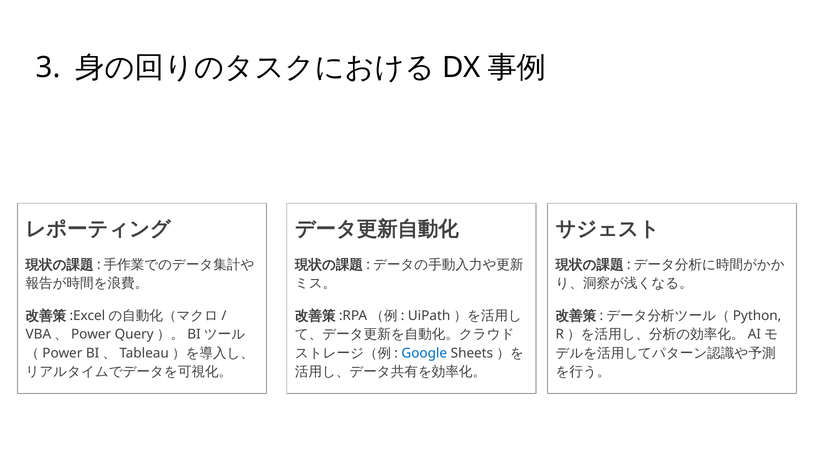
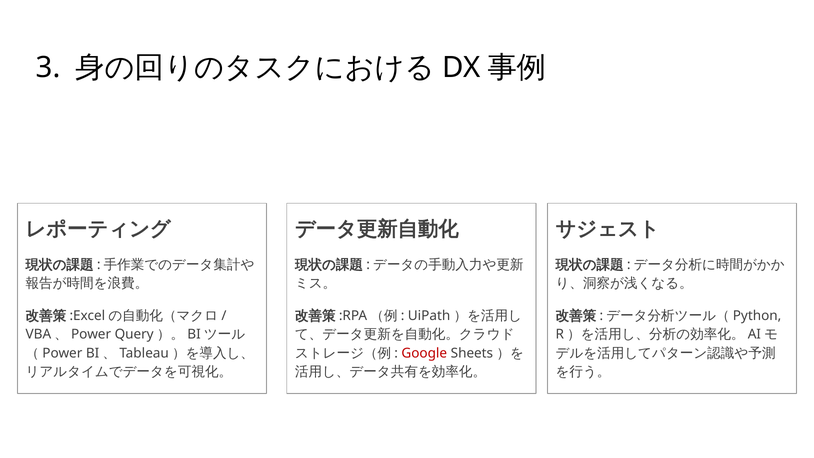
Google colour: blue -> red (424, 353)
